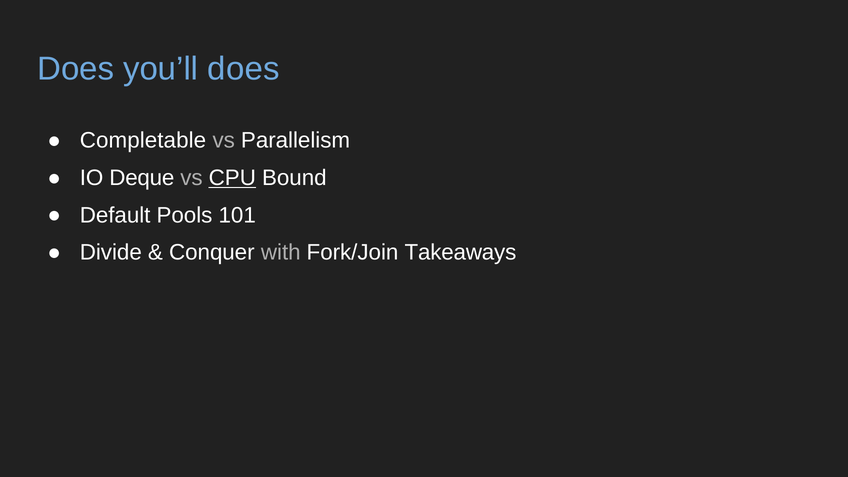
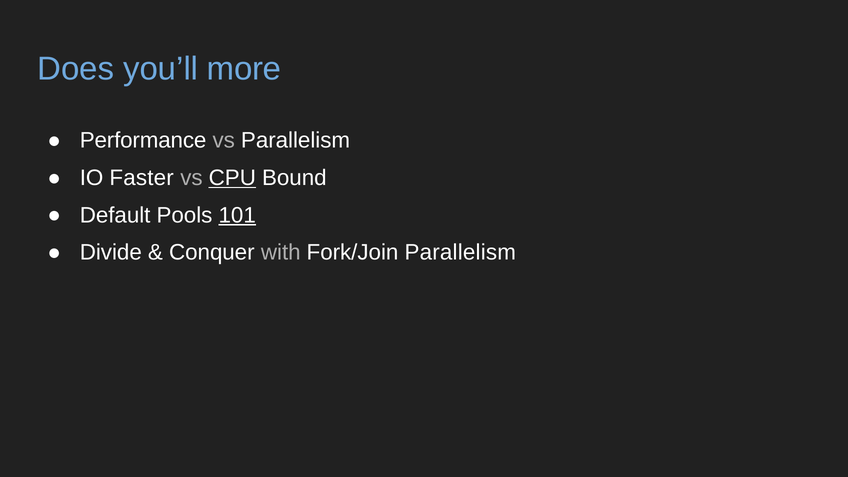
you’ll does: does -> more (244, 69)
Completable: Completable -> Performance (143, 141)
Deque: Deque -> Faster (142, 178)
101 underline: none -> present (237, 215)
Fork/Join Takeaways: Takeaways -> Parallelism (460, 252)
